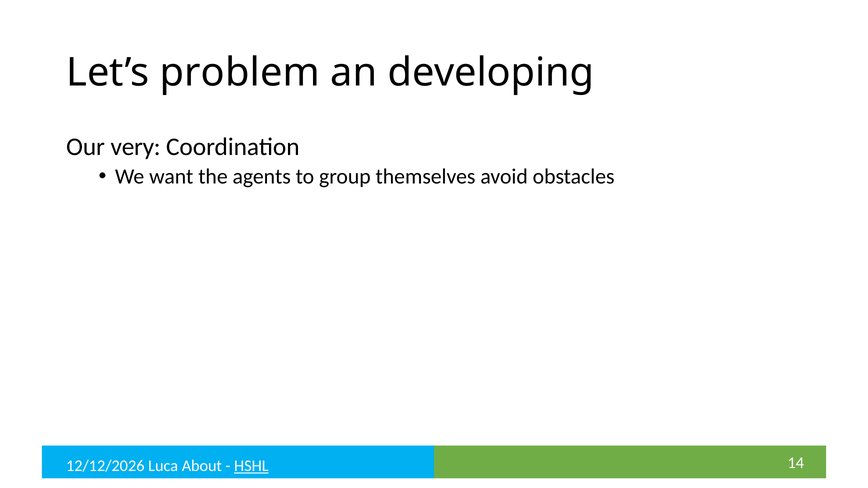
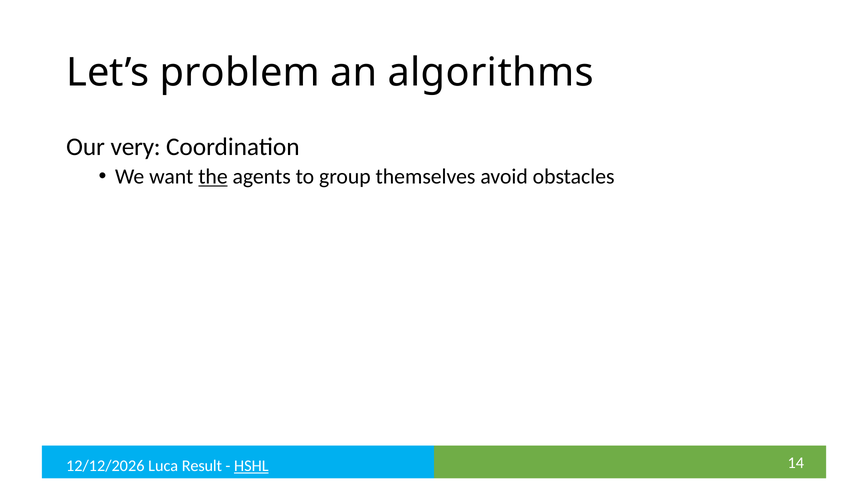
developing: developing -> algorithms (491, 73)
the underline: none -> present (213, 177)
About: About -> Result (202, 466)
